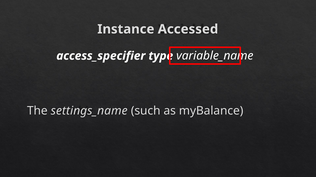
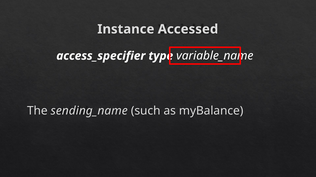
settings_name: settings_name -> sending_name (89, 111)
